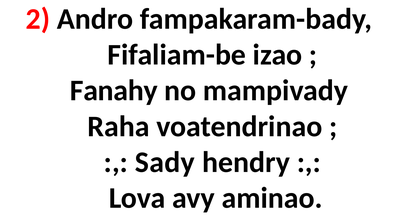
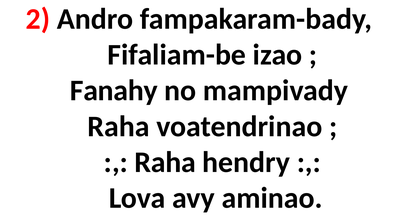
Sady: Sady -> Raha (165, 162)
